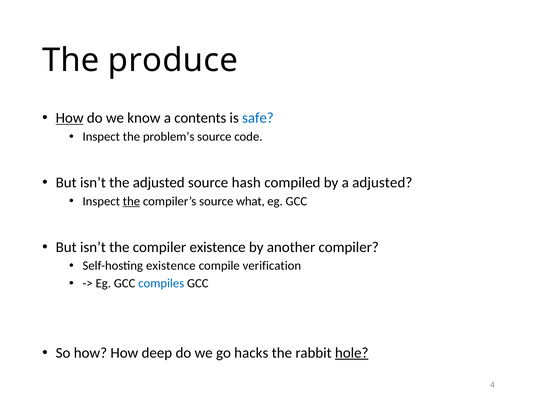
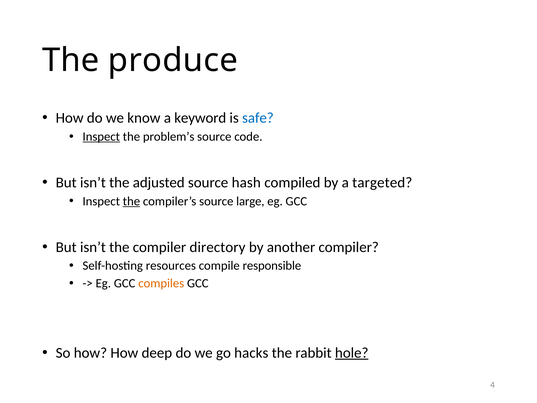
How underline: present -> none (70, 118)
contents: contents -> keyword (200, 118)
Inspect underline: none -> present (101, 136)
a adjusted: adjusted -> targeted (382, 182)
what: what -> large (250, 201)
compiler existence: existence -> directory (217, 247)
Self-hosting existence: existence -> resources (171, 266)
verification: verification -> responsible (272, 266)
compiles colour: blue -> orange (161, 283)
